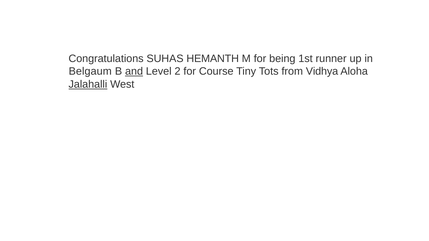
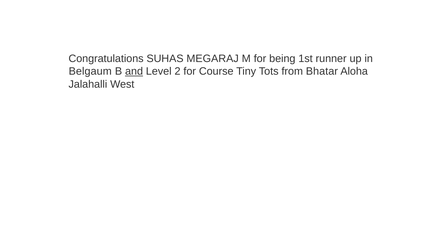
HEMANTH: HEMANTH -> MEGARAJ (213, 59)
Vidhya: Vidhya -> Bhatar (322, 72)
Jalahalli underline: present -> none (88, 84)
